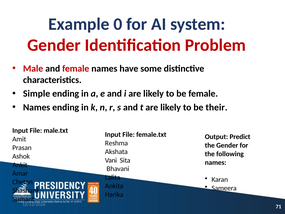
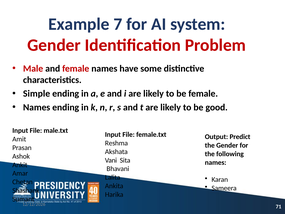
0: 0 -> 7 (118, 24)
their: their -> good (217, 107)
